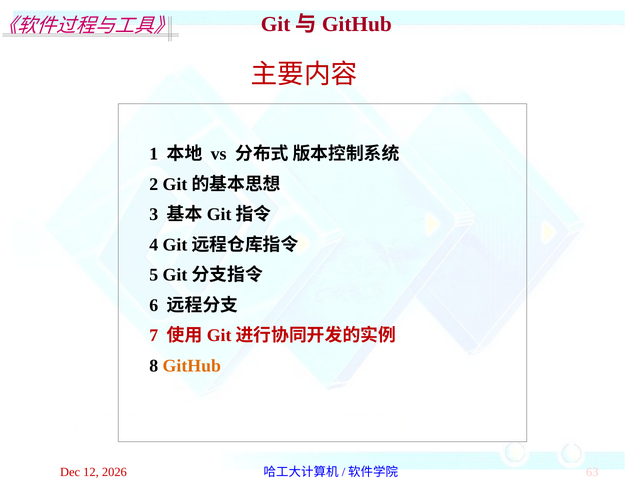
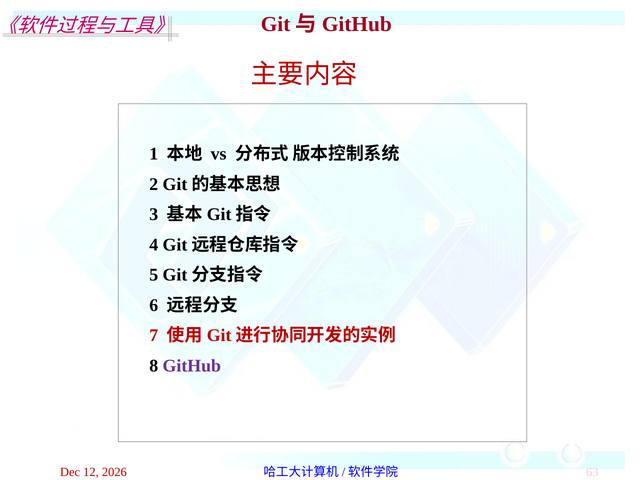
GitHub colour: orange -> purple (192, 366)
